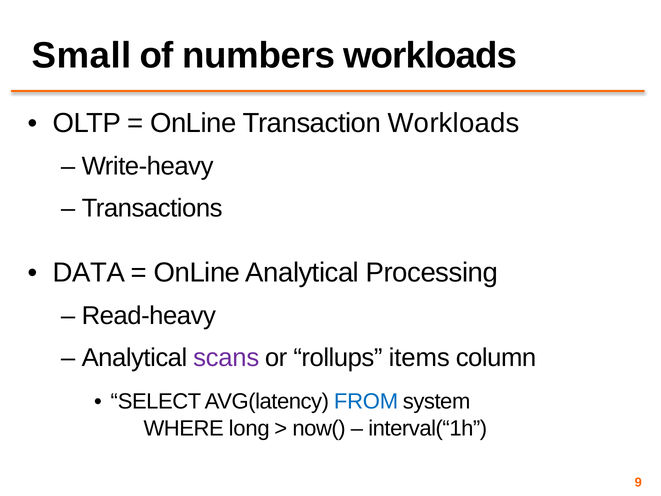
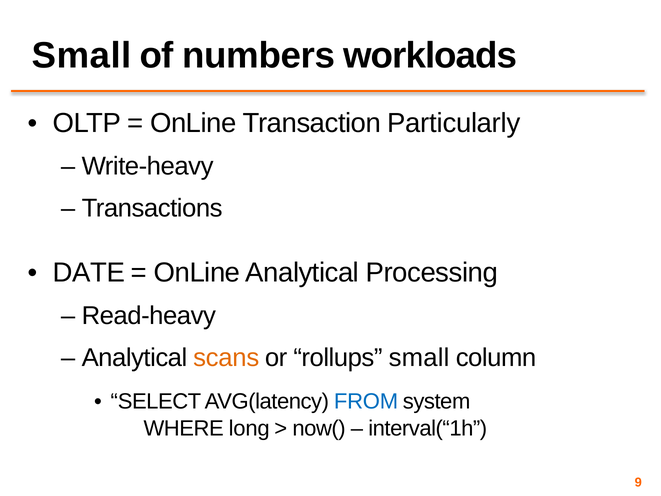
Transaction Workloads: Workloads -> Particularly (454, 123)
DATA: DATA -> DATE (89, 273)
scans colour: purple -> orange (226, 357)
rollups items: items -> small (419, 357)
